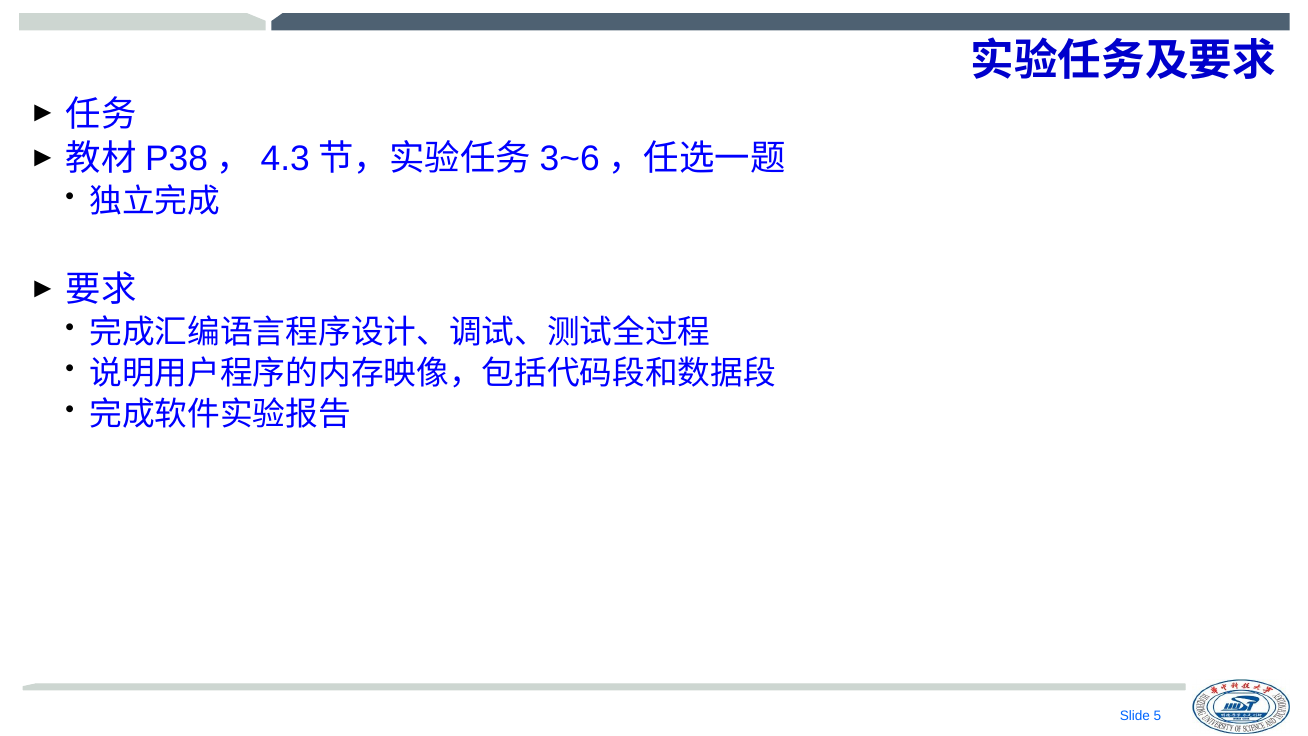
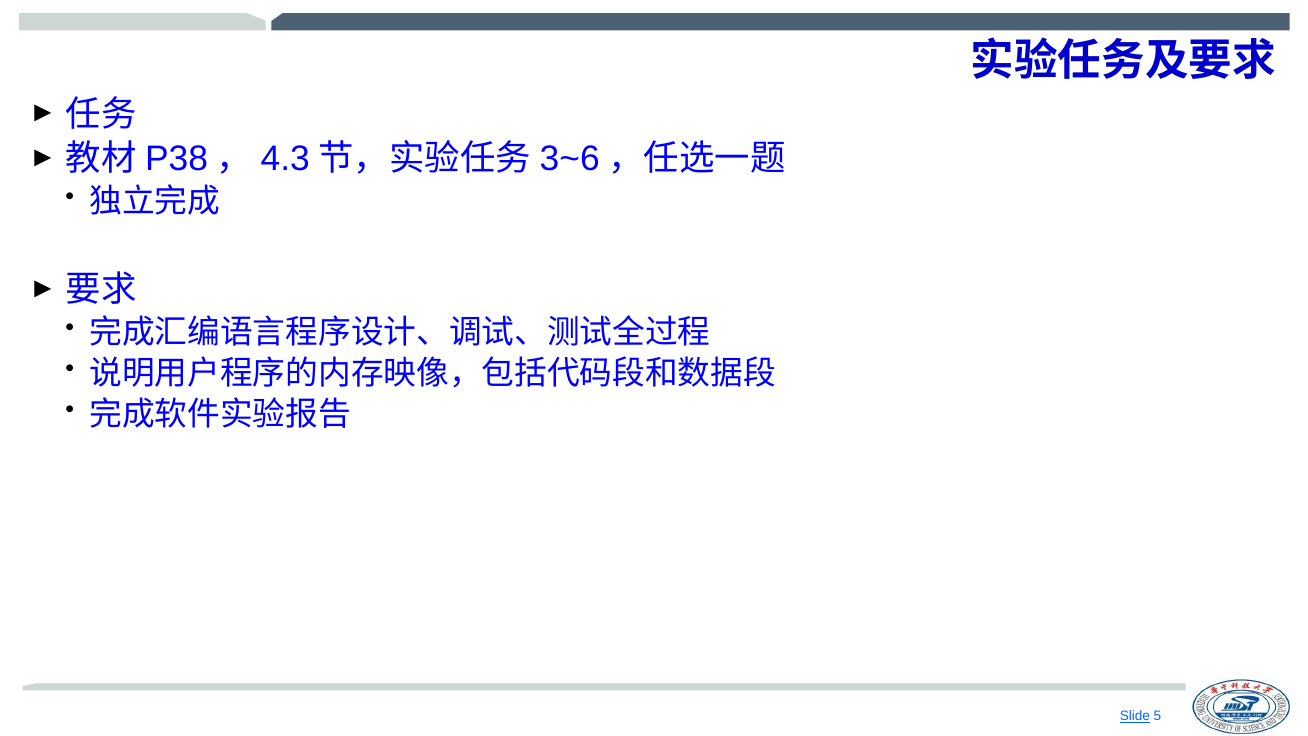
Slide underline: none -> present (1135, 716)
